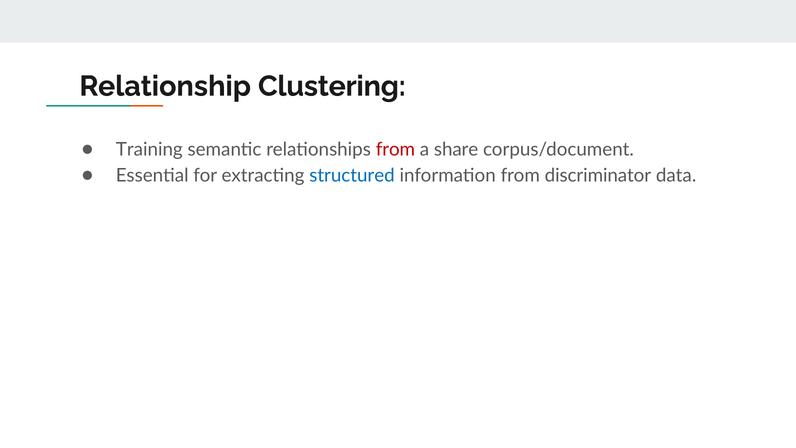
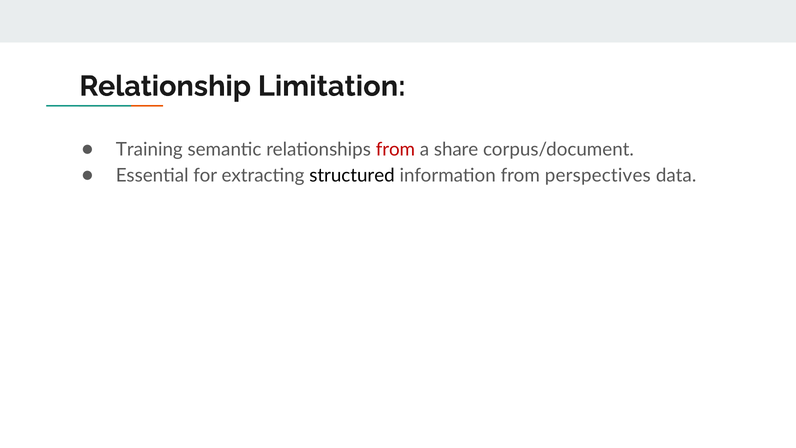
Clustering: Clustering -> Limitation (332, 86)
structured colour: blue -> black (352, 175)
discriminator: discriminator -> perspectives (598, 175)
